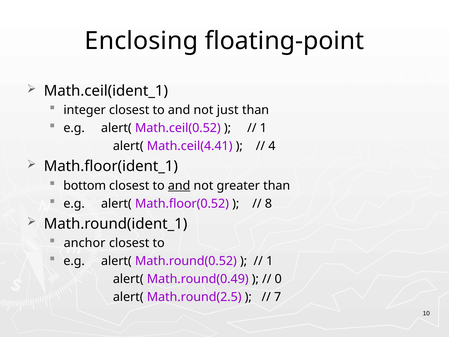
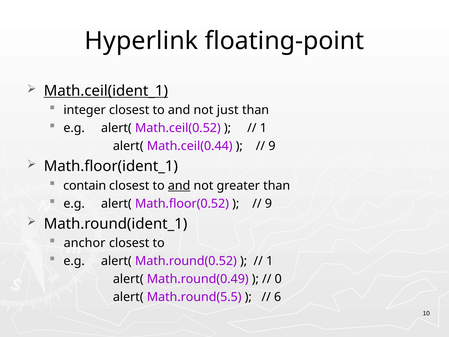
Enclosing: Enclosing -> Hyperlink (141, 41)
Math.ceil(ident_1 underline: none -> present (106, 91)
Math.ceil(4.41: Math.ceil(4.41 -> Math.ceil(0.44 (190, 146)
4: 4 -> 9 (272, 146)
bottom: bottom -> contain (85, 185)
8: 8 -> 9 (268, 203)
Math.round(2.5: Math.round(2.5 -> Math.round(5.5 (194, 297)
7: 7 -> 6 (278, 297)
